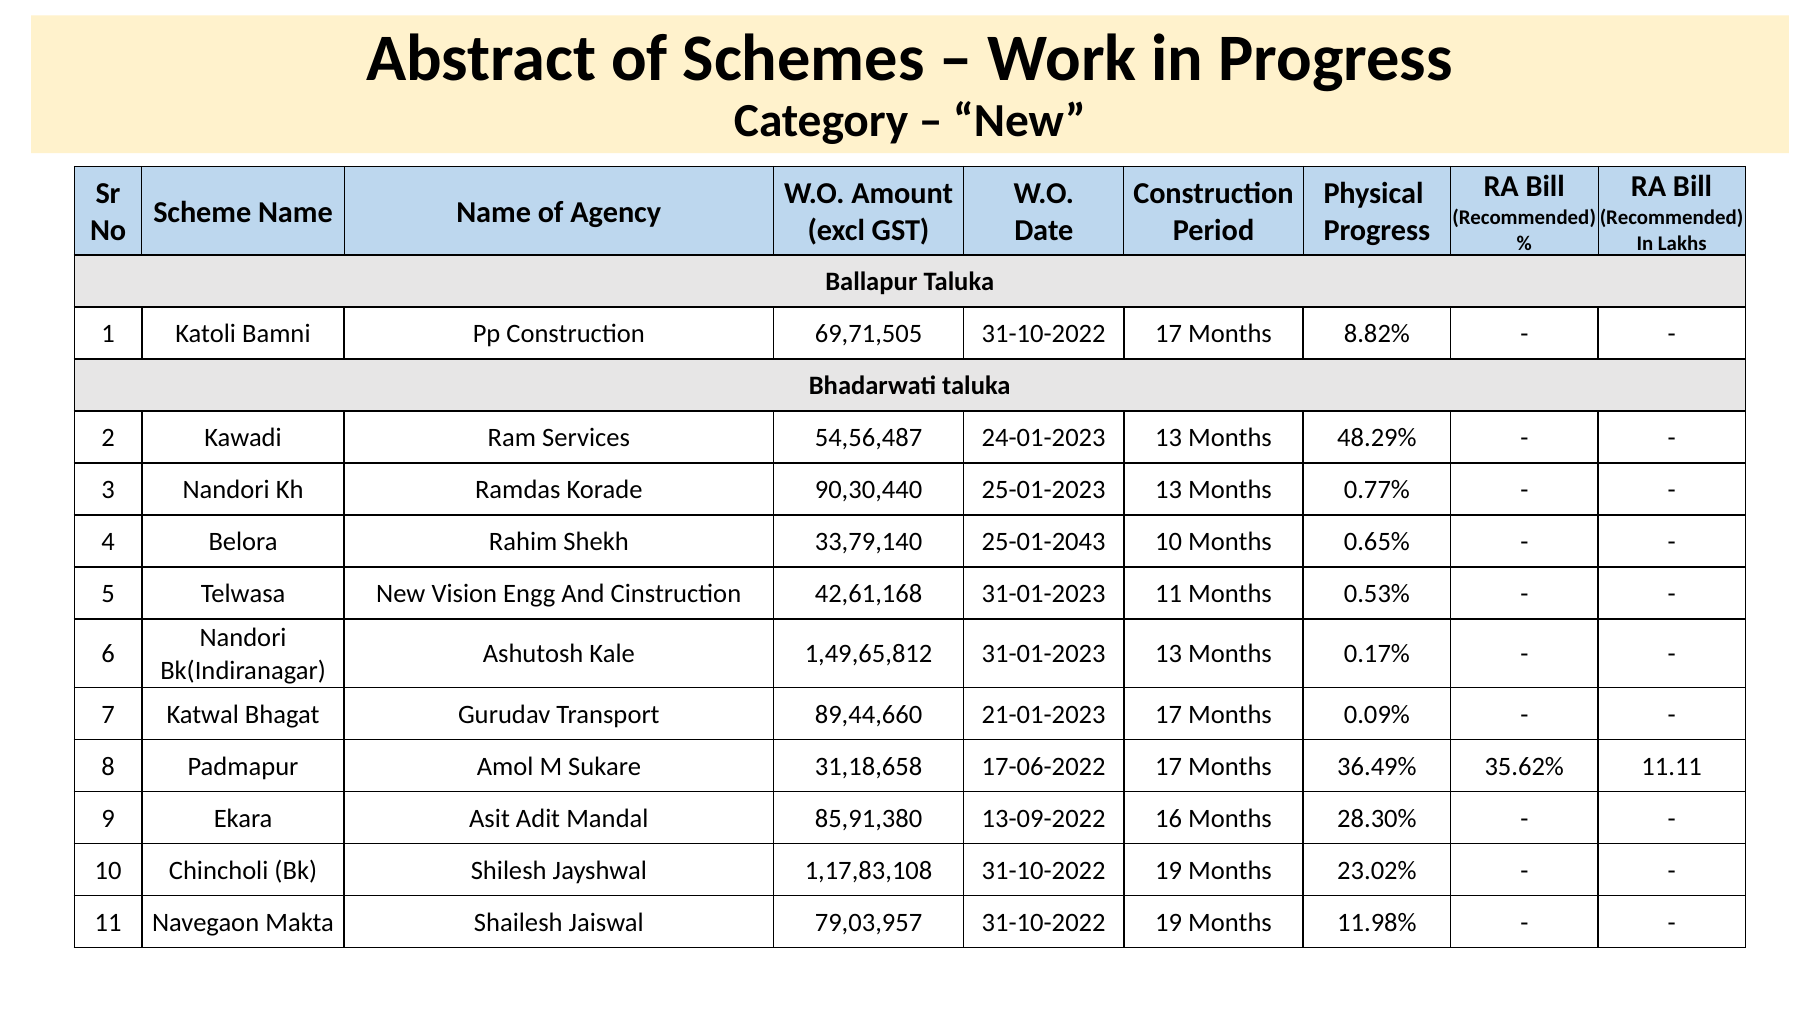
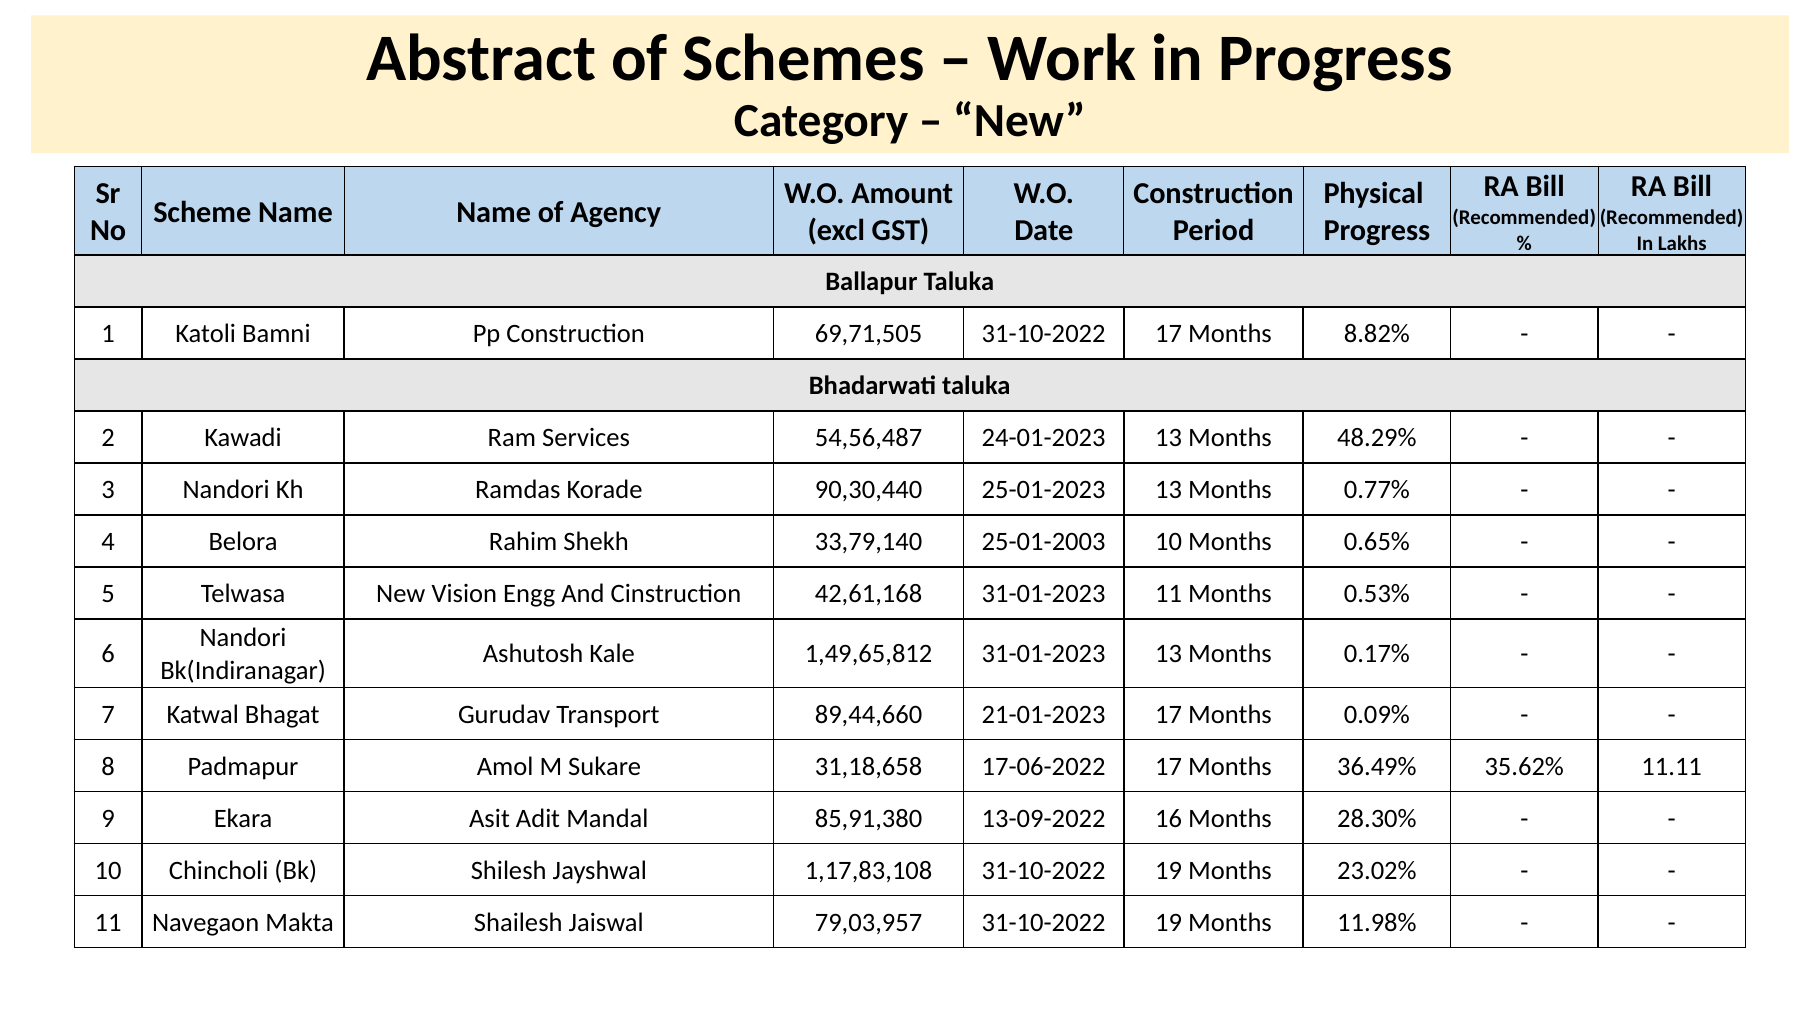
25-01-2043: 25-01-2043 -> 25-01-2003 (1044, 542)
